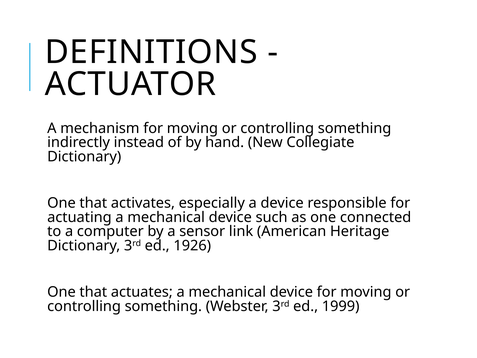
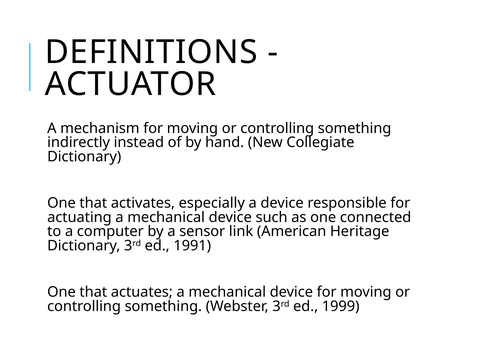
1926: 1926 -> 1991 (192, 245)
